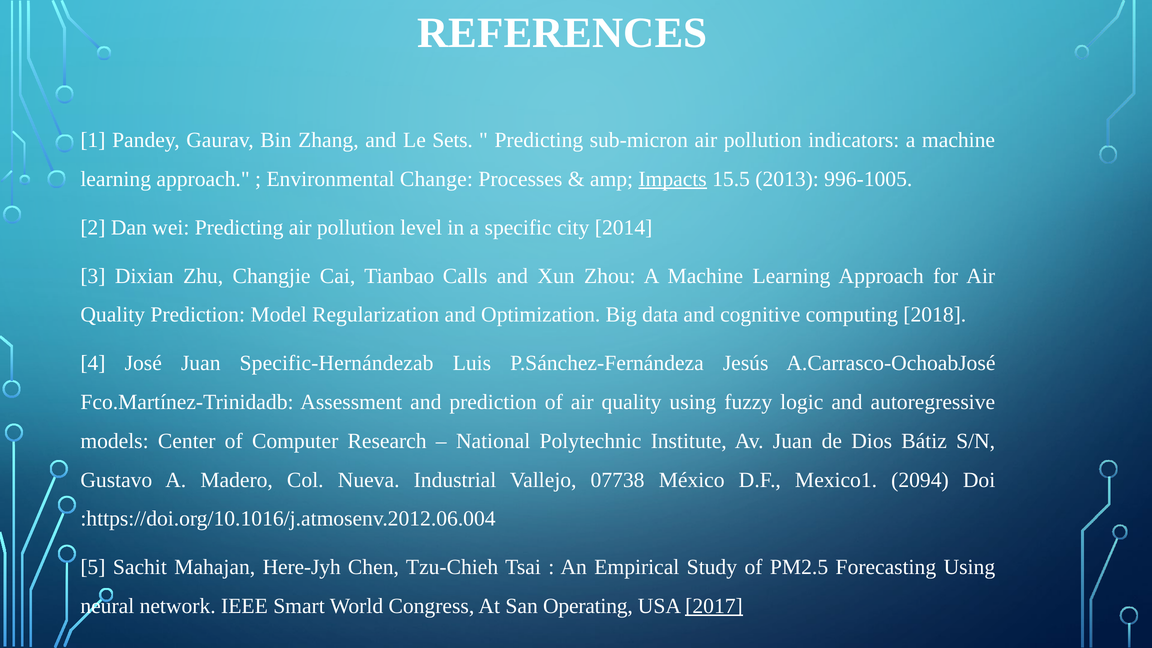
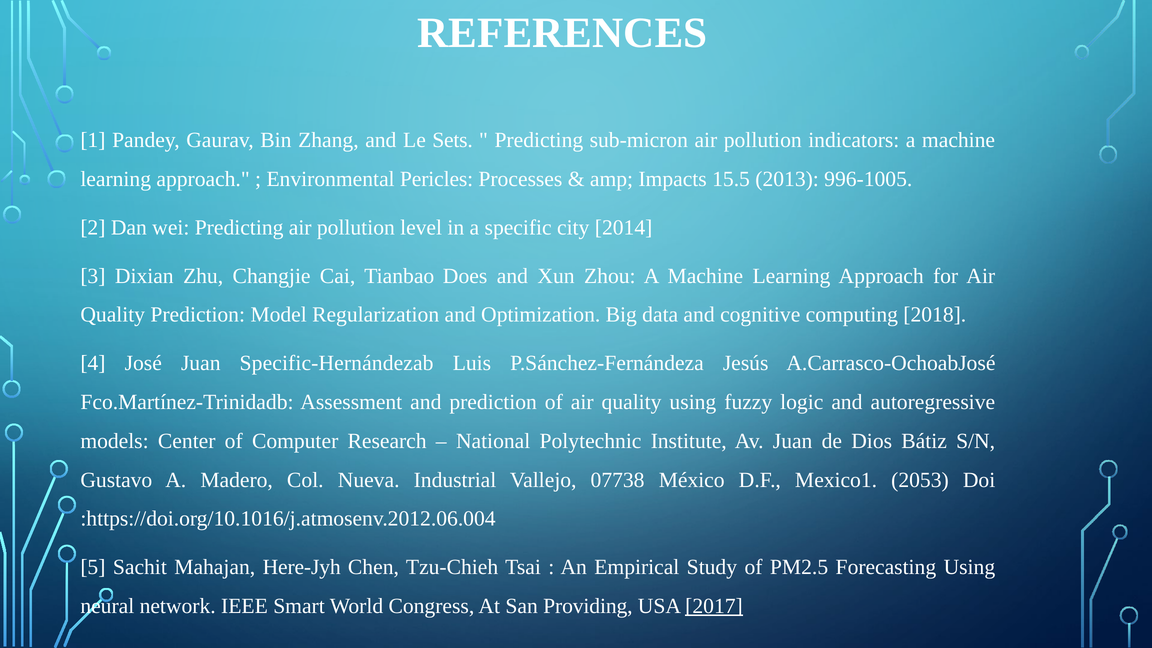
Change: Change -> Pericles (437, 179)
Impacts underline: present -> none (673, 179)
Calls: Calls -> Does (465, 276)
2094: 2094 -> 2053 (920, 480)
Operating: Operating -> Providing (588, 606)
